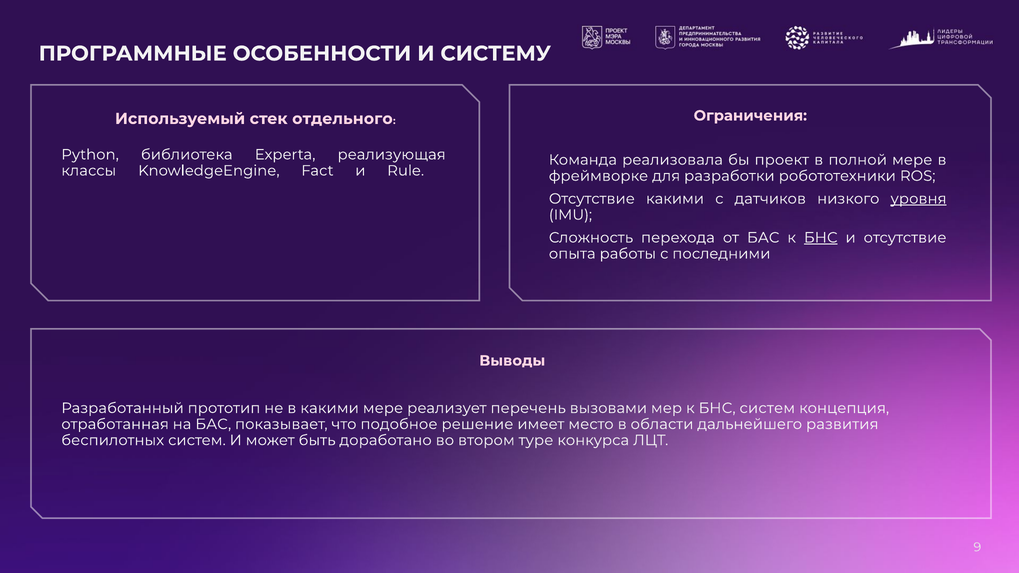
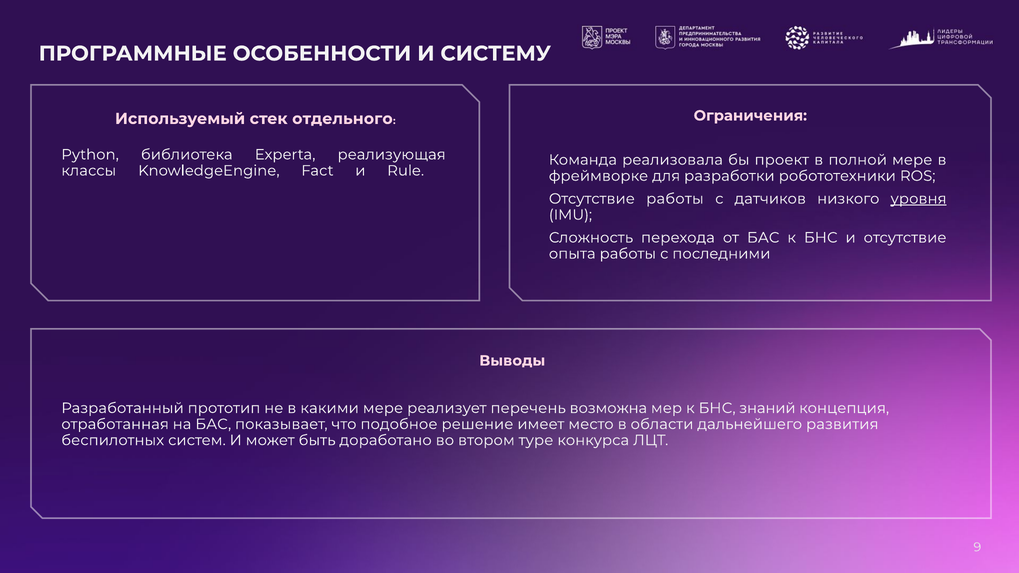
Отсутствие какими: какими -> работы (675, 199)
БНС underline: present -> none (821, 238)
вызовами: вызовами -> возможна (608, 408)
БНС систем: систем -> знаний (767, 408)
